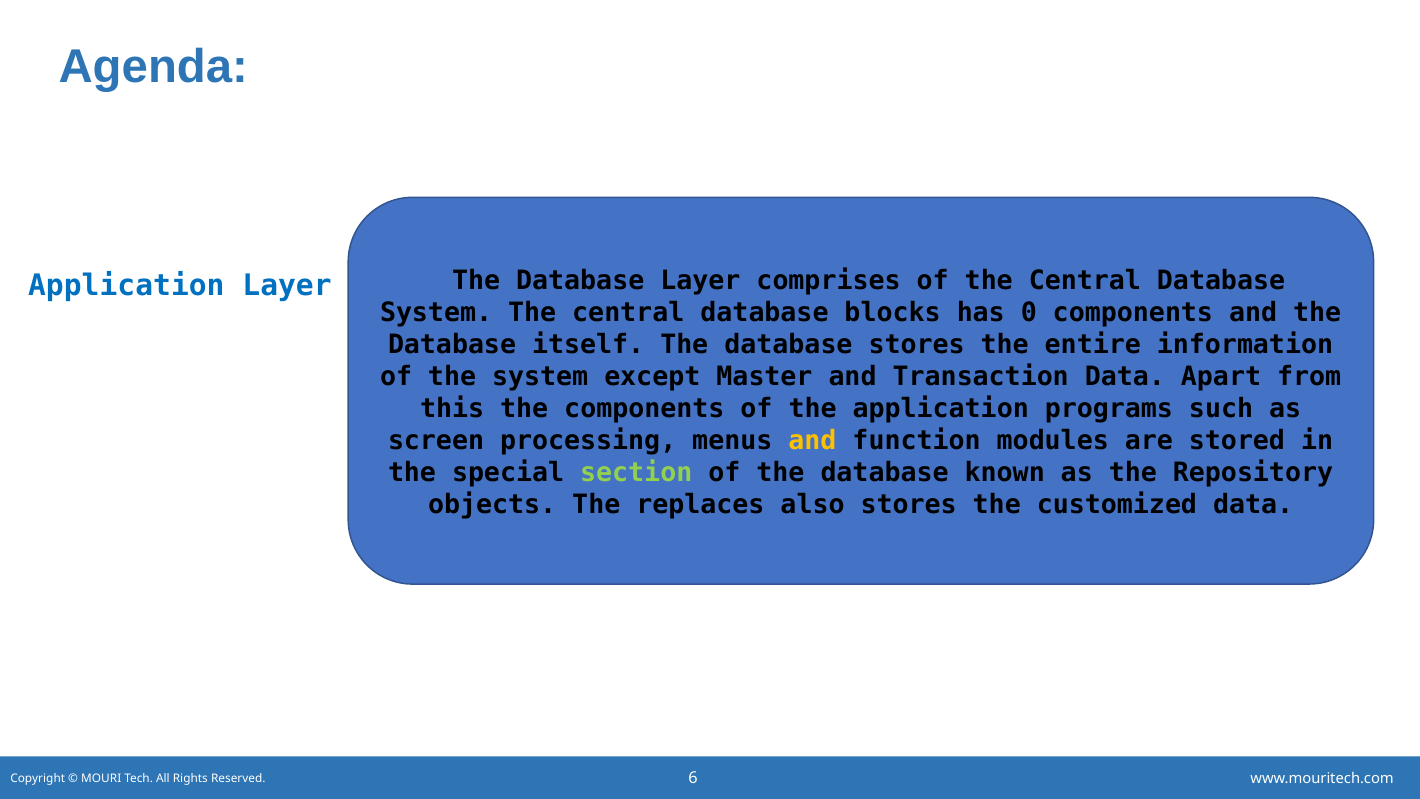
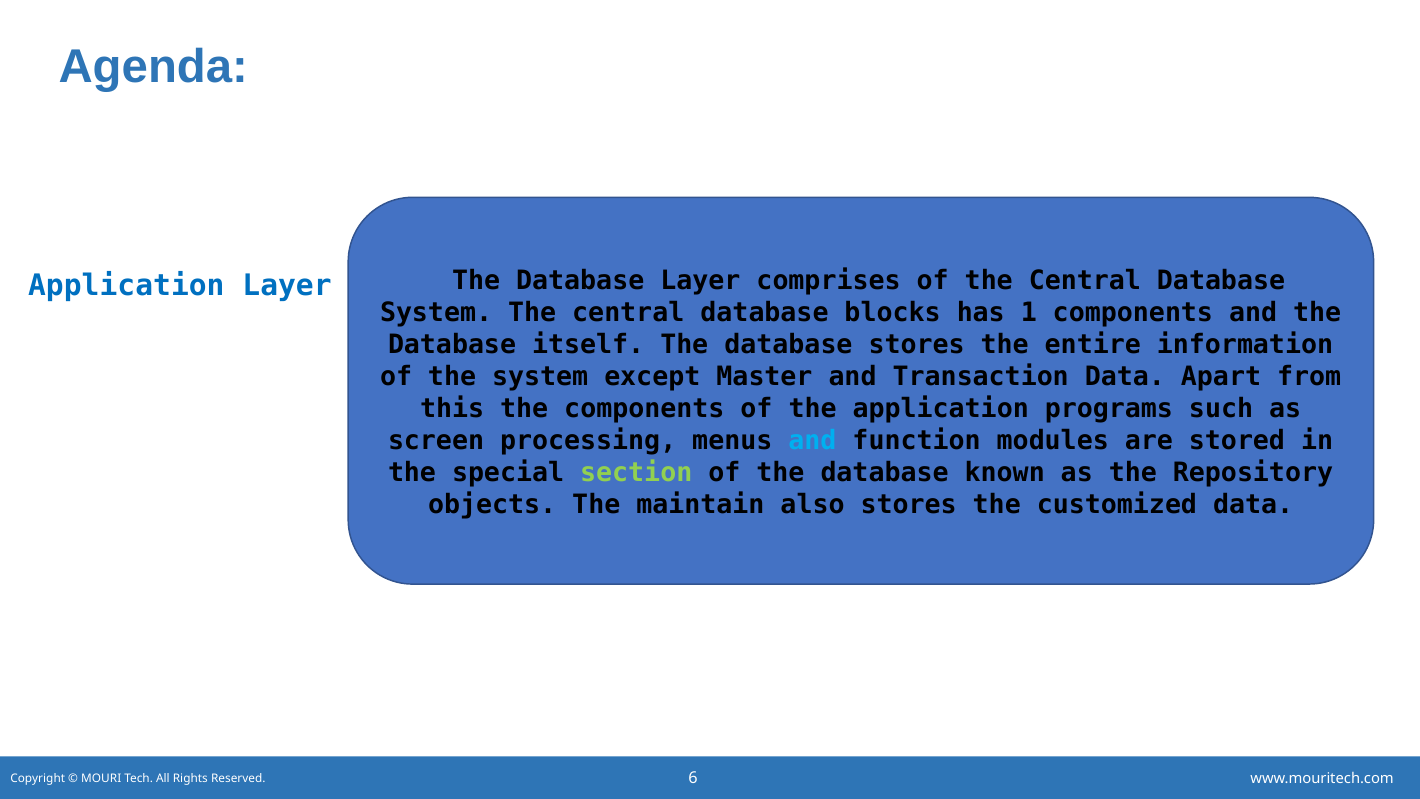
0: 0 -> 1 (1029, 313)
and colour: yellow -> light blue (812, 440)
replaces: replaces -> maintain (700, 504)
